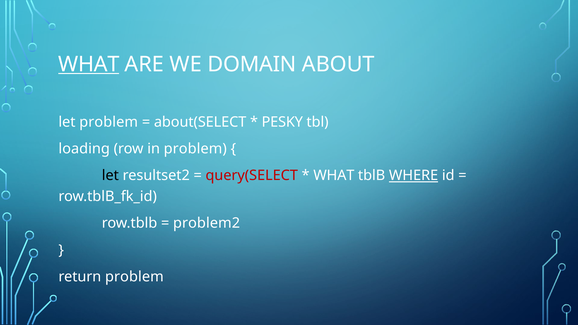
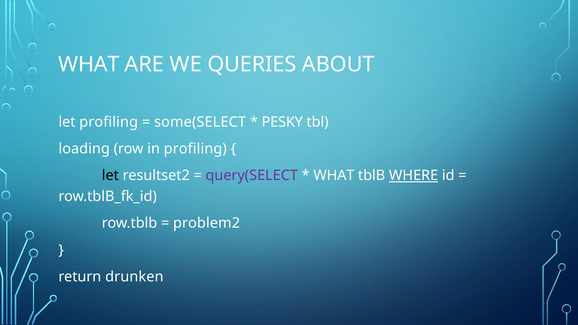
WHAT underline: present -> none (89, 64)
DOMAIN: DOMAIN -> QUERIES (252, 64)
let problem: problem -> profiling (109, 122)
about(SELECT: about(SELECT -> some(SELECT (200, 122)
in problem: problem -> profiling (195, 149)
query(SELECT colour: red -> purple (252, 176)
return problem: problem -> drunken (134, 277)
